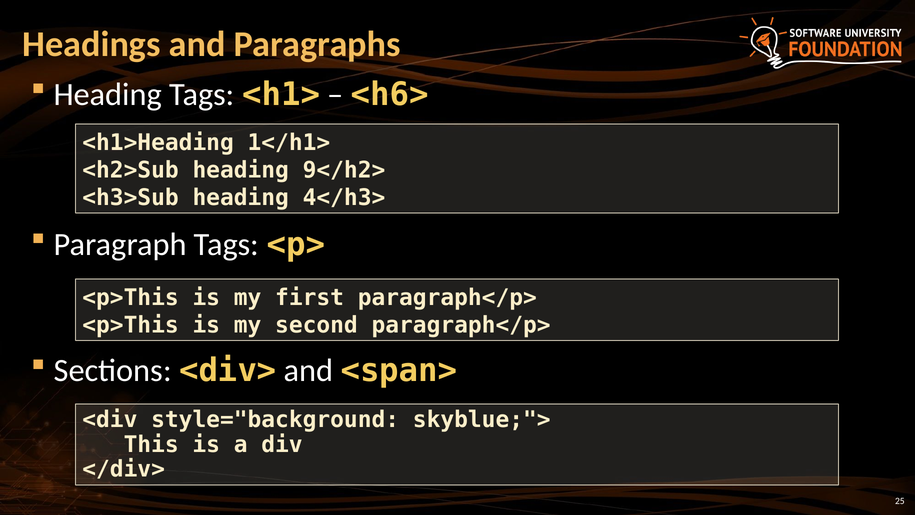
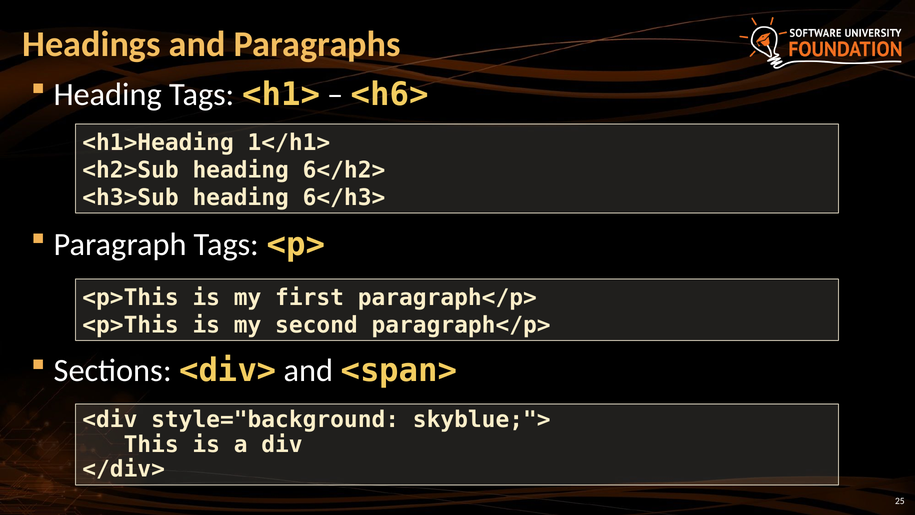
9</h2>: 9</h2> -> 6</h2> (344, 170)
4</h3>: 4</h3> -> 6</h3> (344, 197)
